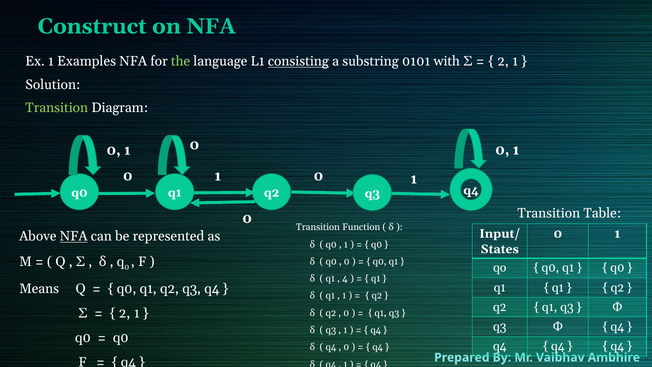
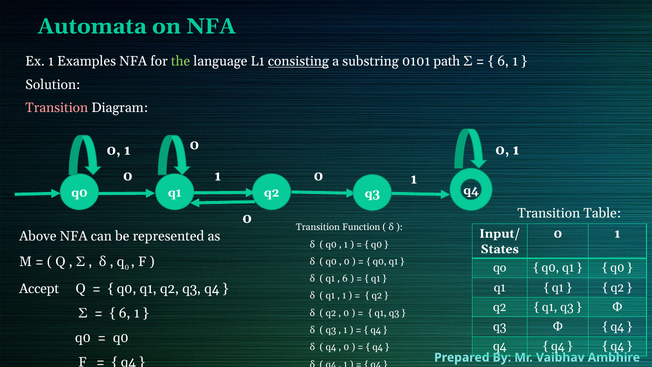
Construct: Construct -> Automata (92, 26)
with: with -> path (447, 61)
2: 2 -> 6 (503, 61)
Transition colour: light green -> pink (57, 108)
NFA underline: present -> none (74, 236)
4: 4 -> 6 (345, 279)
Means: Means -> Accept (39, 288)
2: 2 -> 6 (125, 313)
